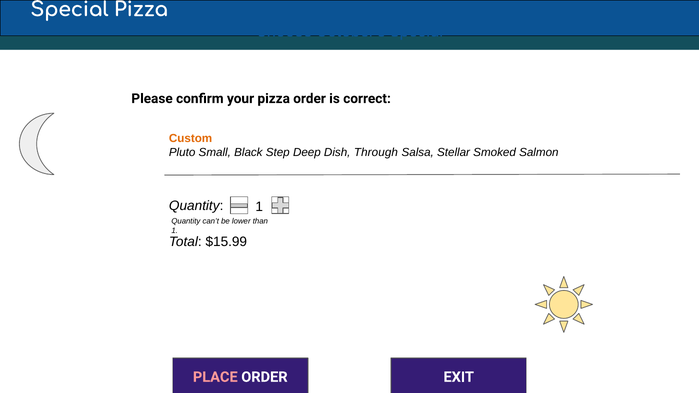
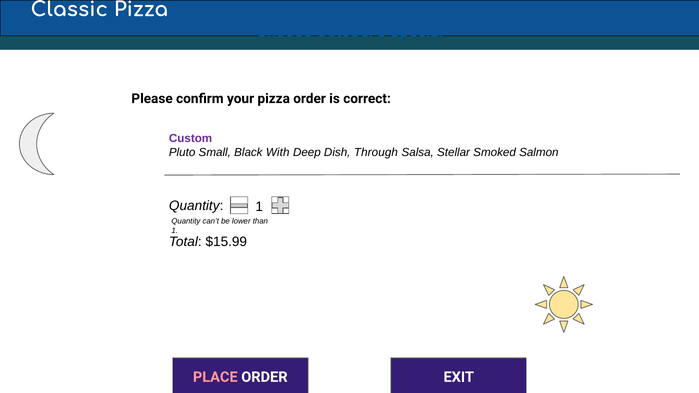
Special: Special -> Classic (69, 9)
Custom colour: orange -> purple (191, 139)
Step: Step -> With (278, 153)
